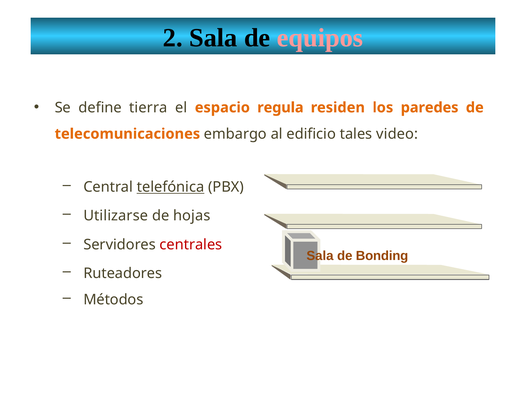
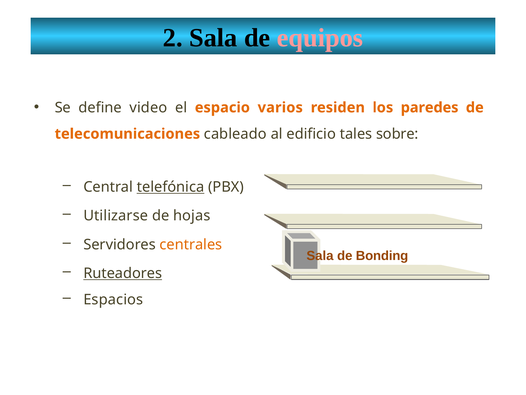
tierra: tierra -> video (148, 107)
regula: regula -> varios (280, 107)
embargo: embargo -> cableado (235, 134)
video: video -> sobre (397, 134)
centrales colour: red -> orange (191, 244)
Ruteadores underline: none -> present (123, 273)
Métodos: Métodos -> Espacios (113, 299)
